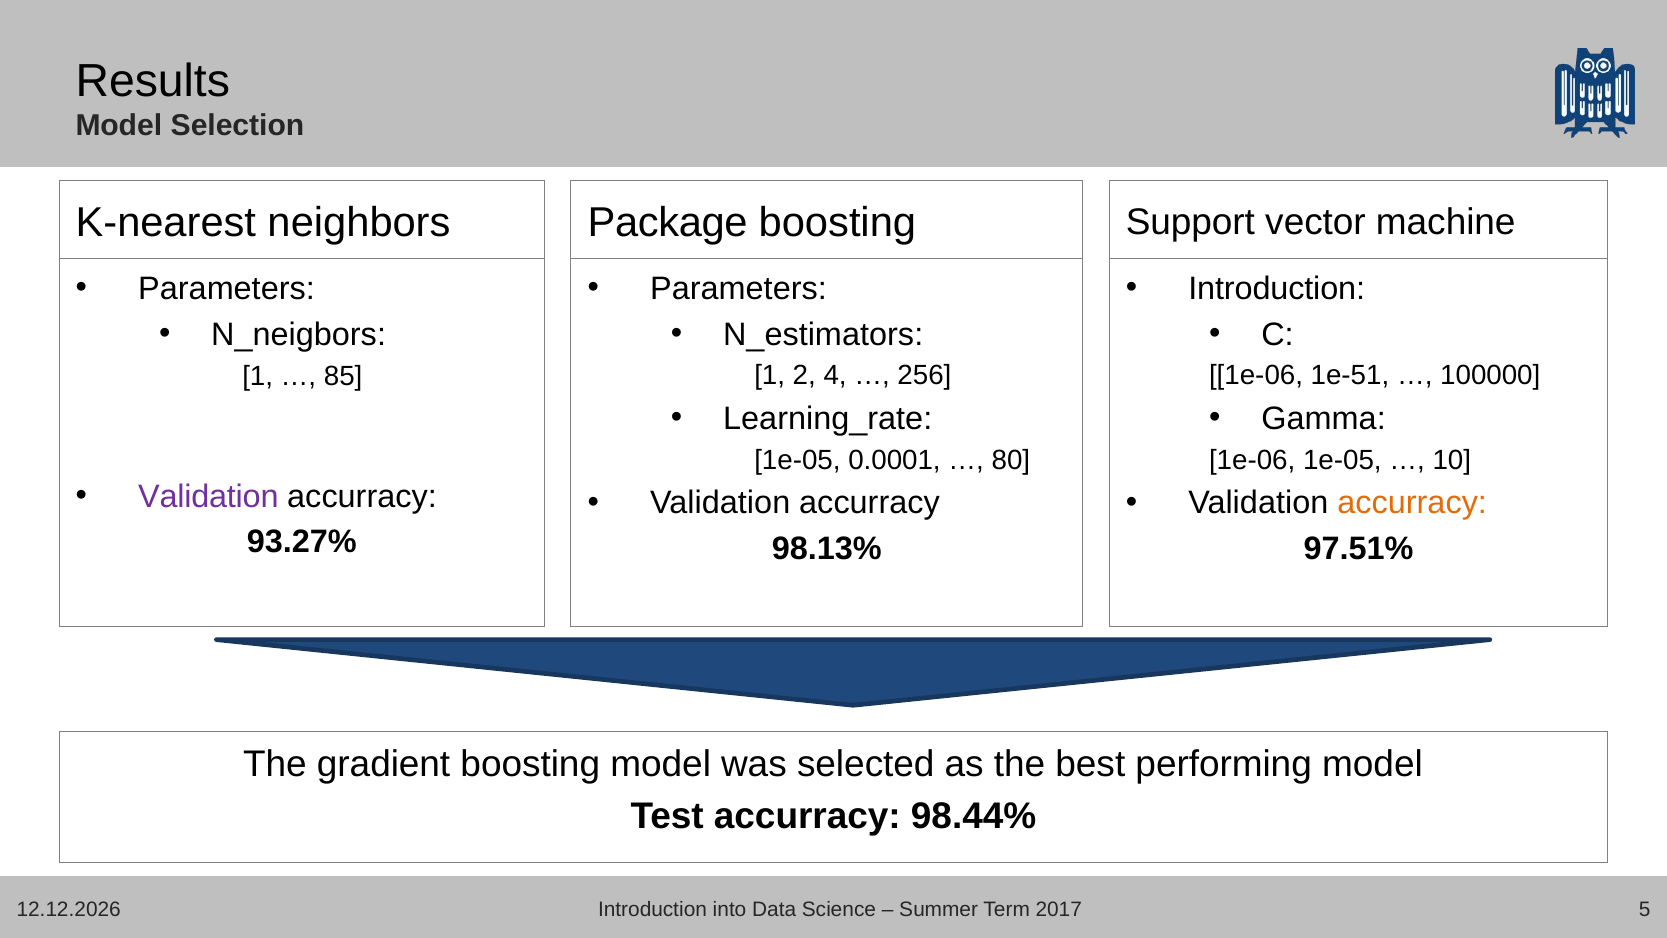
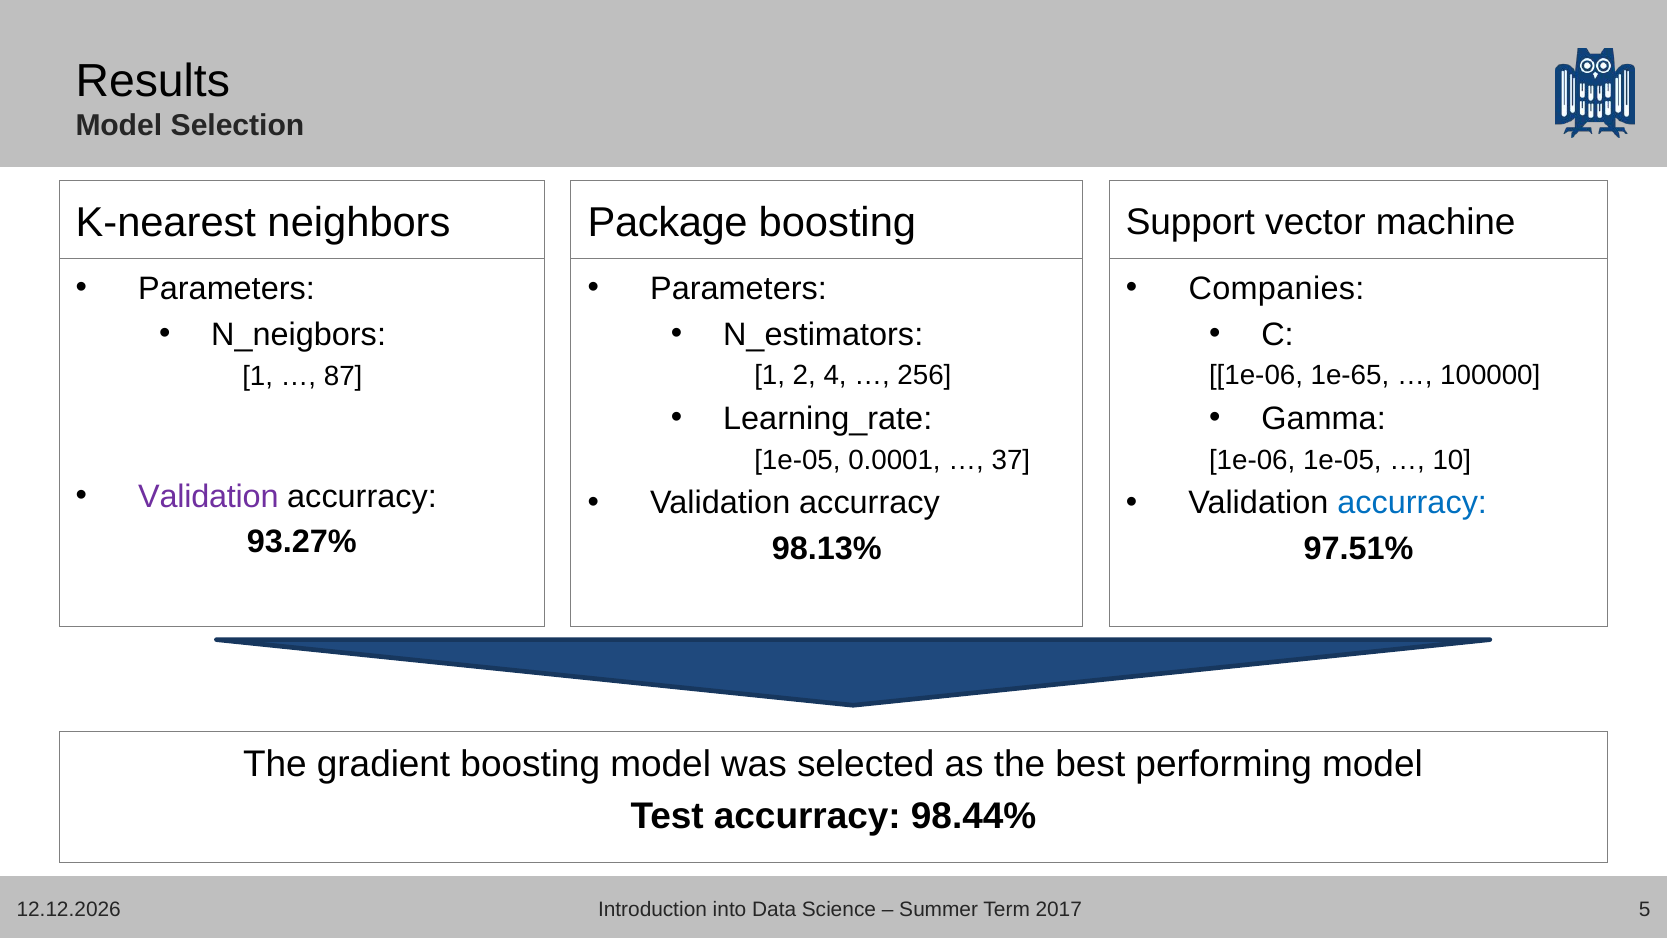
Introduction: Introduction -> Companies (1276, 289)
1e-51: 1e-51 -> 1e-65 (1350, 376)
85: 85 -> 87 (343, 376)
80: 80 -> 37 (1011, 460)
accurracy colour: orange -> blue (1412, 503)
